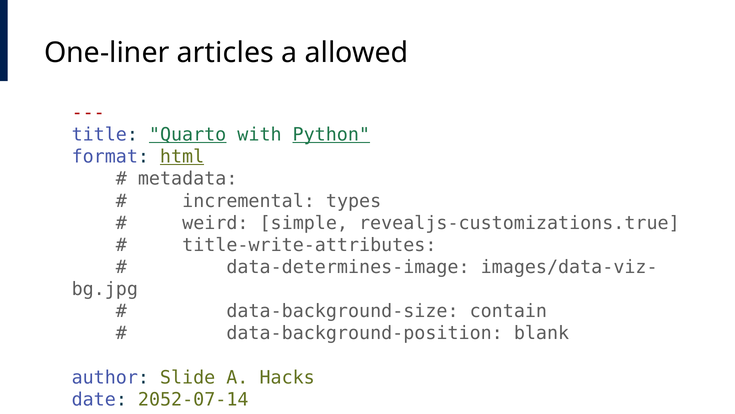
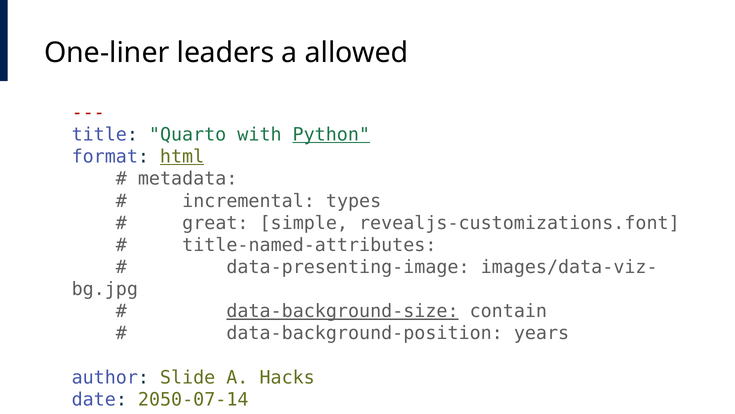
articles: articles -> leaders (226, 53)
Quarto underline: present -> none (188, 135)
weird: weird -> great (215, 223)
revealjs-customizations.true: revealjs-customizations.true -> revealjs-customizations.font (519, 223)
title-write-attributes: title-write-attributes -> title-named-attributes (309, 245)
data-determines-image: data-determines-image -> data-presenting-image (348, 267)
data-background-size underline: none -> present (343, 311)
blank: blank -> years (542, 333)
2052-07-14: 2052-07-14 -> 2050-07-14 (193, 399)
